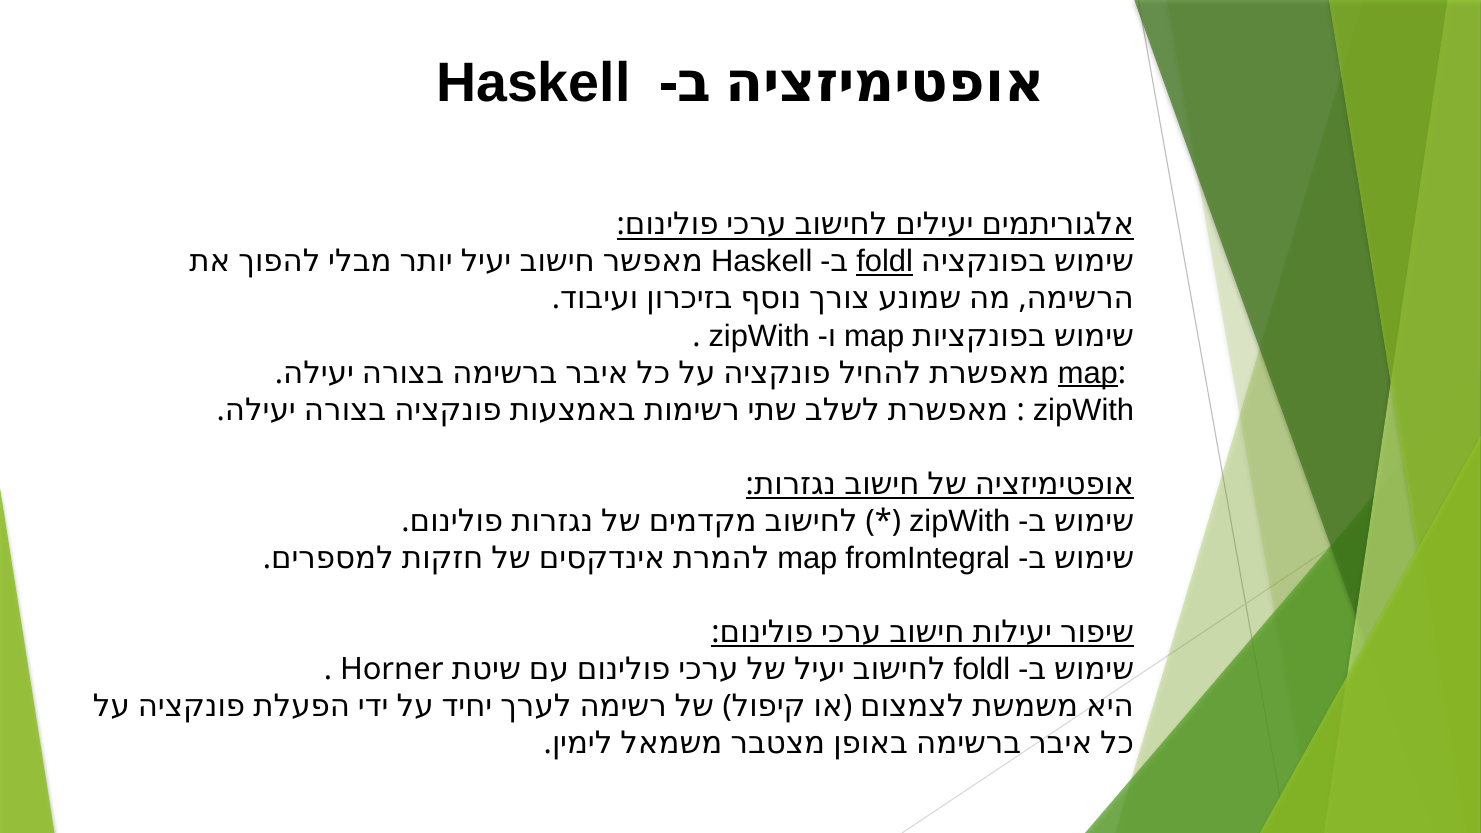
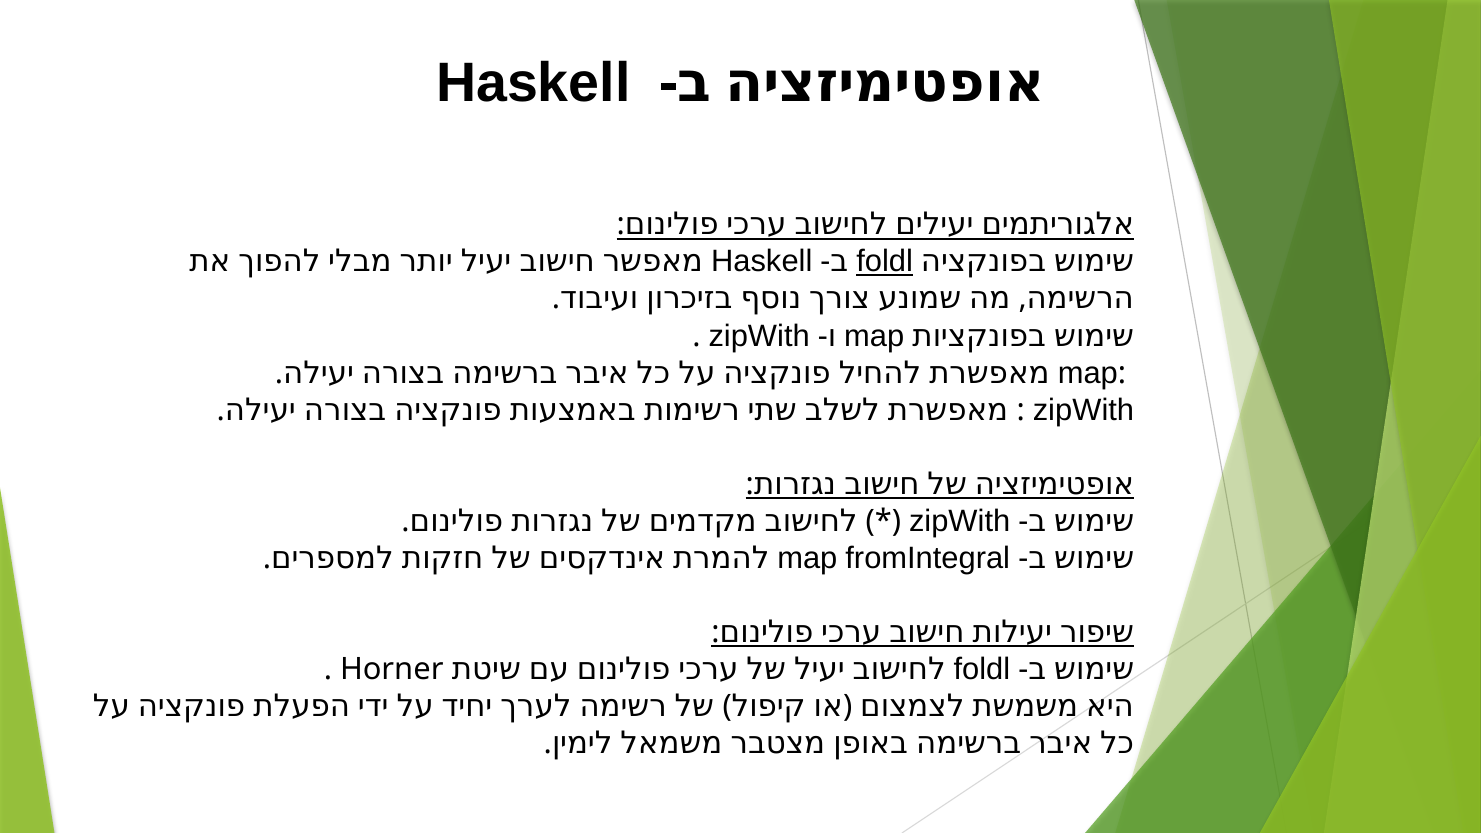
map underline: present -> none (1088, 373)
